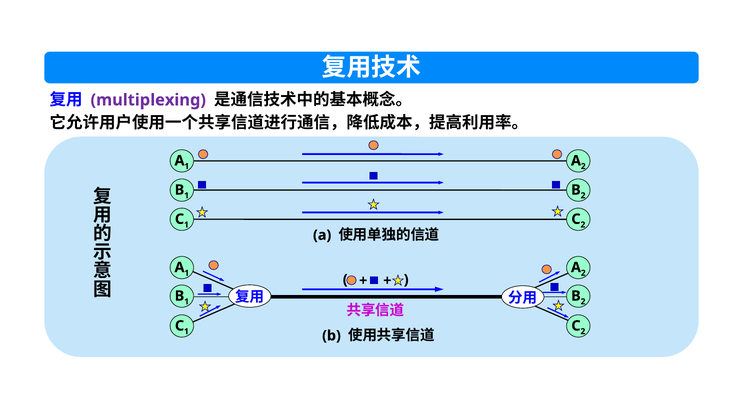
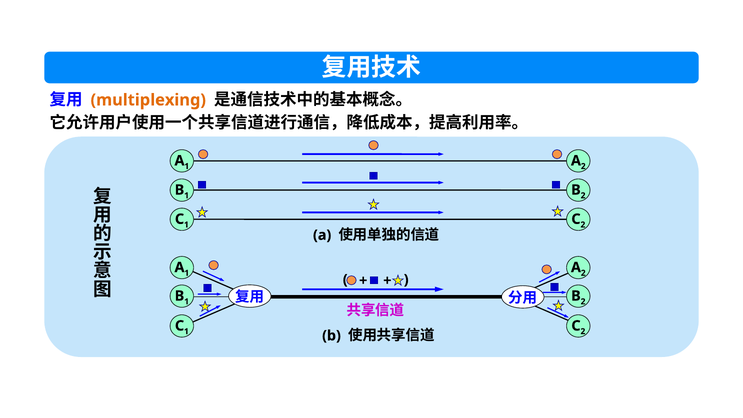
multiplexing colour: purple -> orange (148, 100)
